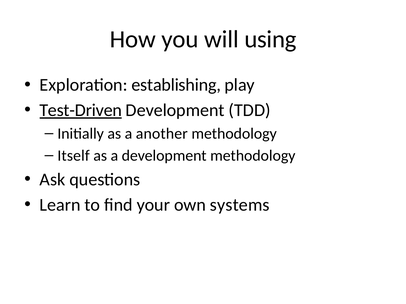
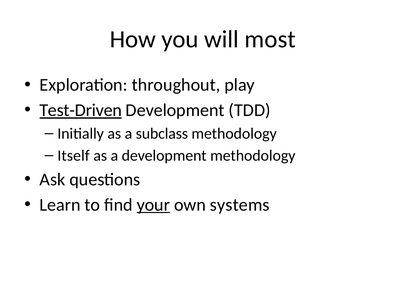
using: using -> most (270, 39)
establishing: establishing -> throughout (176, 85)
another: another -> subclass (162, 134)
your underline: none -> present (153, 205)
